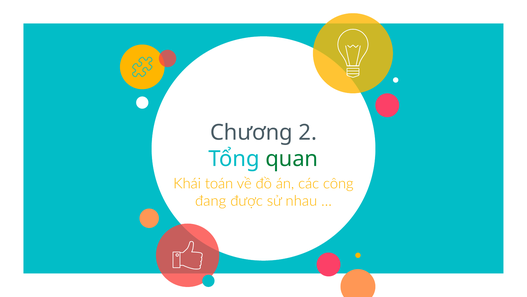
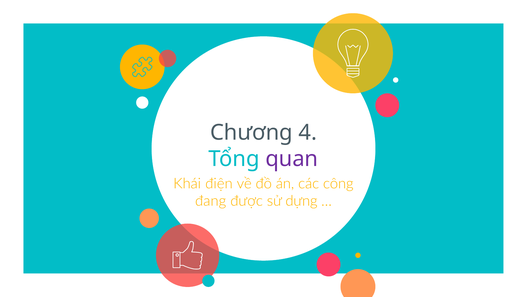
2: 2 -> 4 (308, 132)
quan colour: green -> purple (292, 159)
toán: toán -> điện (219, 183)
nhau: nhau -> dựng (302, 201)
